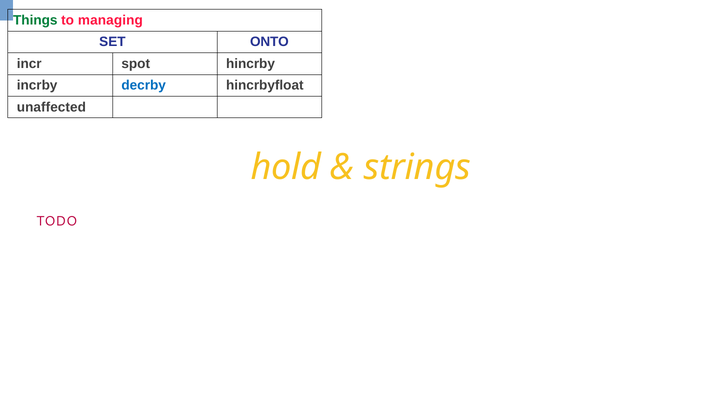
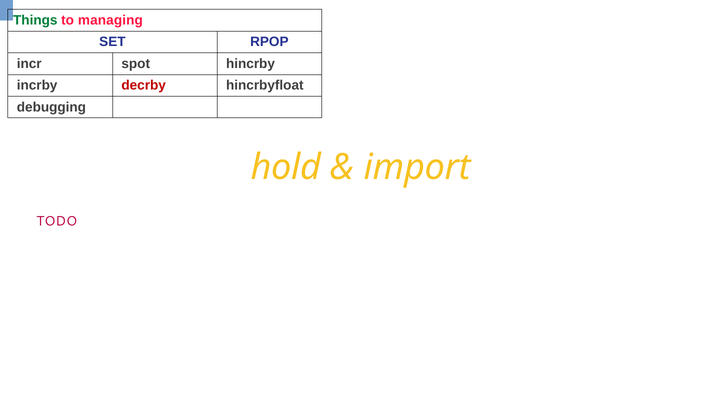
ONTO: ONTO -> RPOP (269, 42)
decrby colour: blue -> red (144, 85)
unaffected: unaffected -> debugging (51, 107)
strings: strings -> import (417, 167)
